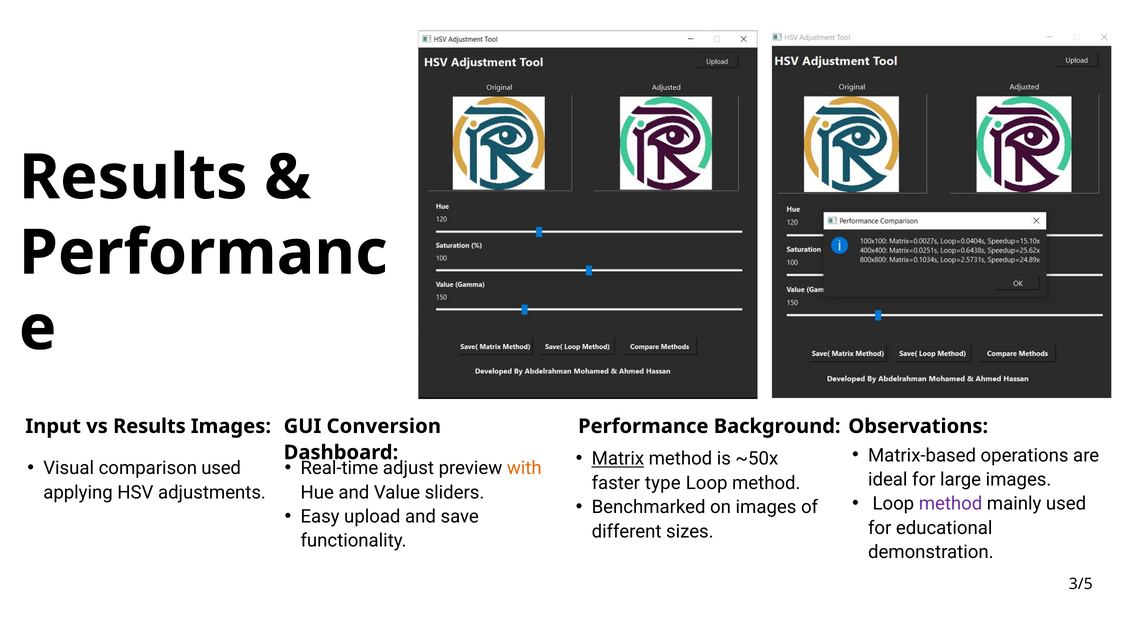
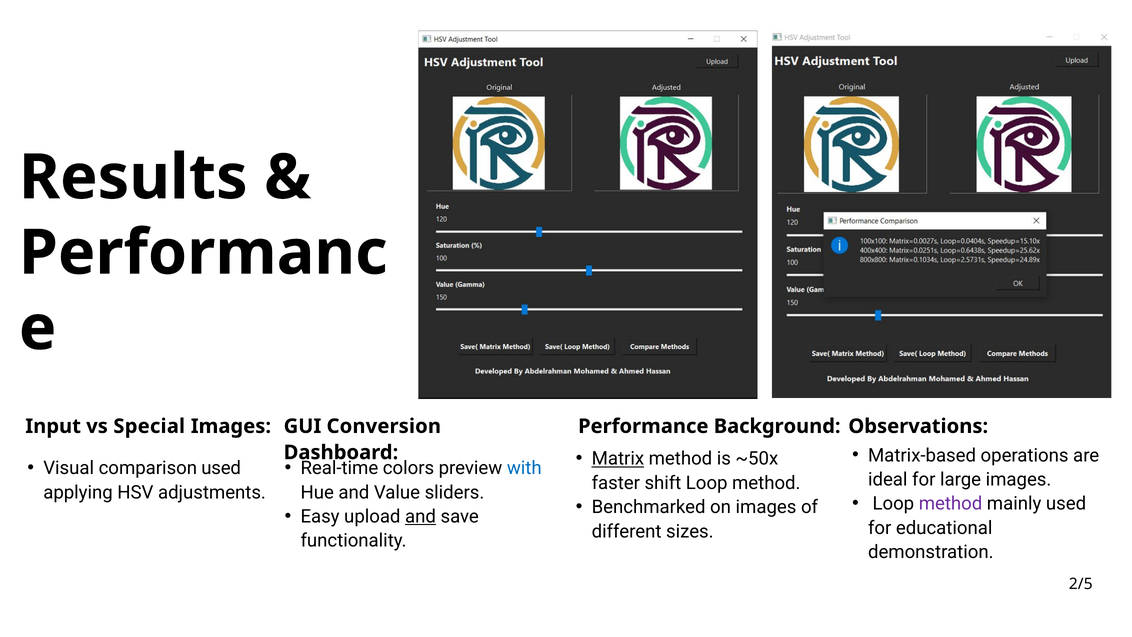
vs Results: Results -> Special (149, 426)
adjust: adjust -> colors (408, 468)
with colour: orange -> blue (524, 468)
type: type -> shift (663, 483)
and underline: none -> present (421, 516)
3/5: 3/5 -> 2/5 (1081, 584)
